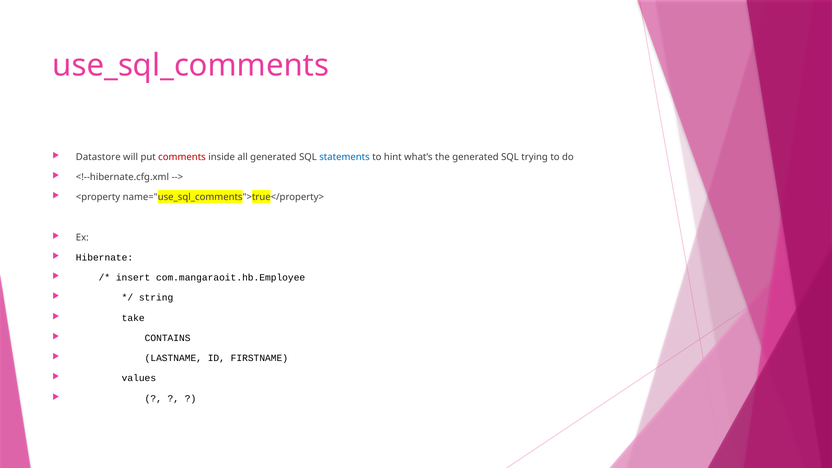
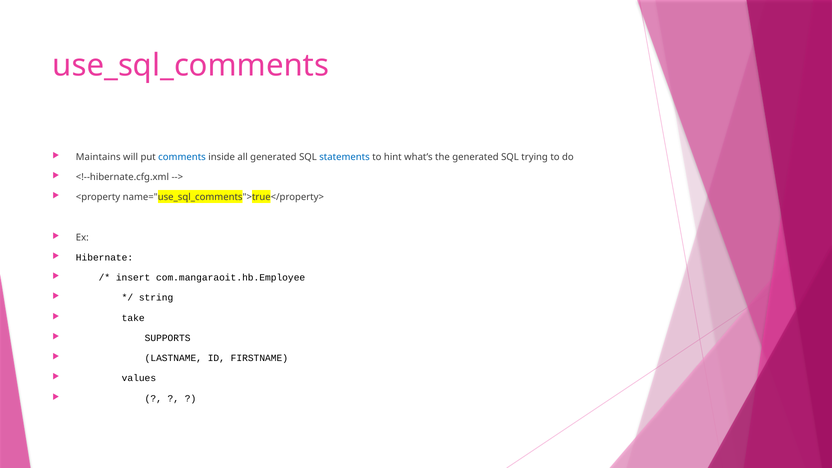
Datastore: Datastore -> Maintains (98, 157)
comments colour: red -> blue (182, 157)
CONTAINS: CONTAINS -> SUPPORTS (168, 338)
